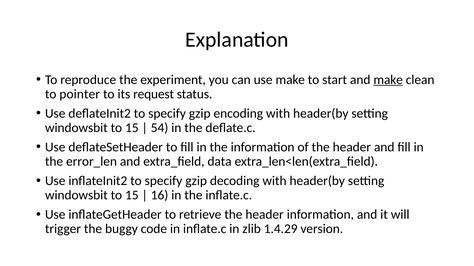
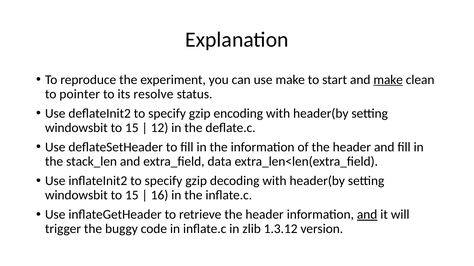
request: request -> resolve (153, 94)
54: 54 -> 12 (160, 128)
error_len: error_len -> stack_len (92, 162)
and underline: none -> present (367, 215)
1.4.29: 1.4.29 -> 1.3.12 (281, 229)
